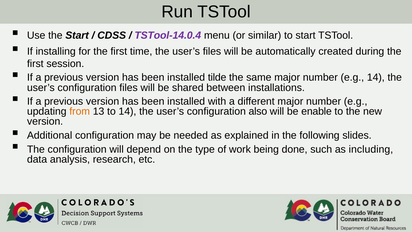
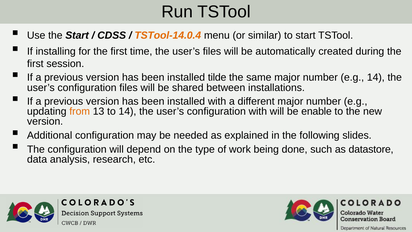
TSTool-14.0.4 colour: purple -> orange (168, 35)
configuration also: also -> with (258, 111)
including: including -> datastore (371, 149)
